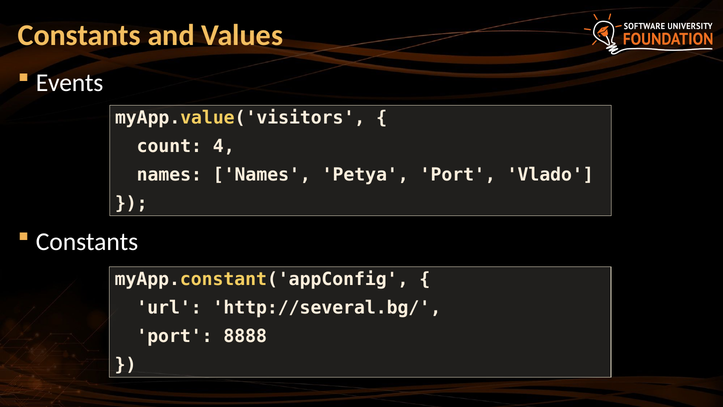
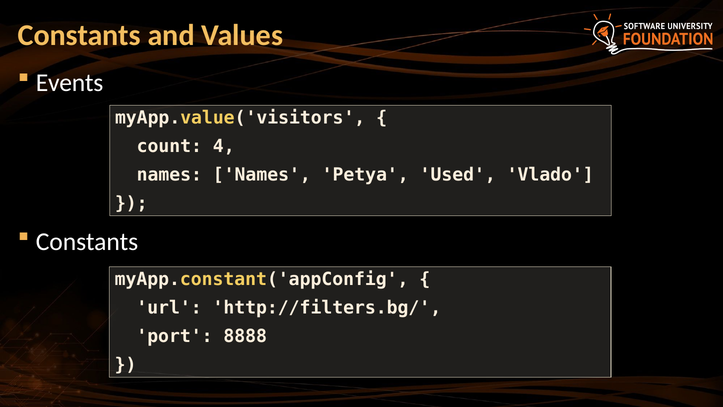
Petya Port: Port -> Used (458, 175)
http://several.bg/: http://several.bg/ -> http://filters.bg/ (327, 308)
